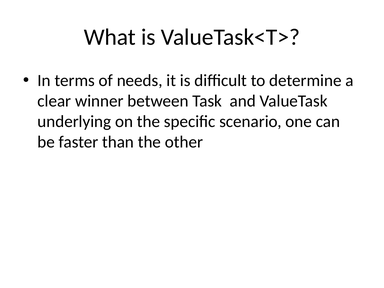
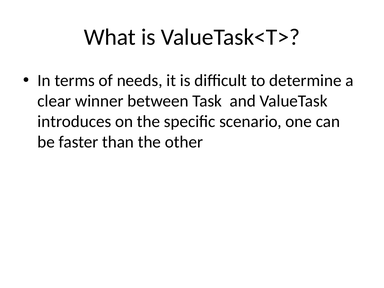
underlying: underlying -> introduces (74, 122)
